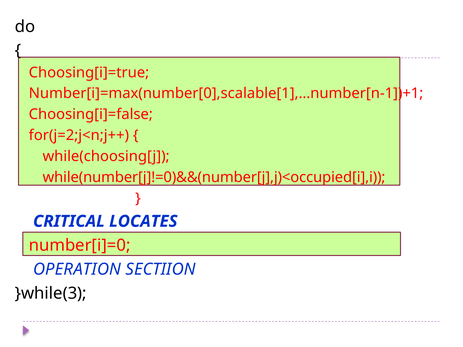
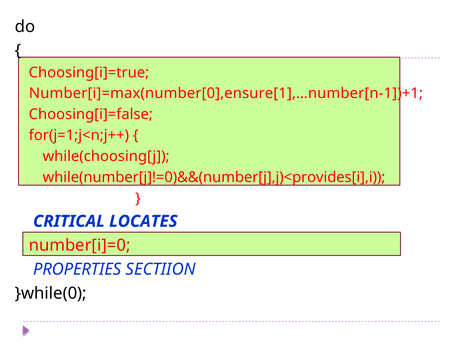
Number[i]=max(number[0],scalable[1],…number[n-1])+1: Number[i]=max(number[0],scalable[1],…number[n-1])+1 -> Number[i]=max(number[0],ensure[1],…number[n-1])+1 (226, 94)
for(j=2;j<n;j++: for(j=2;j<n;j++ -> for(j=1;j<n;j++ (79, 136)
while(number[j]!=0)&&(number[j],j)<occupied[i],i: while(number[j]!=0)&&(number[j],j)<occupied[i],i -> while(number[j]!=0)&&(number[j],j)<provides[i],i (214, 178)
OPERATION: OPERATION -> PROPERTIES (77, 269)
}while(3: }while(3 -> }while(0 (51, 293)
